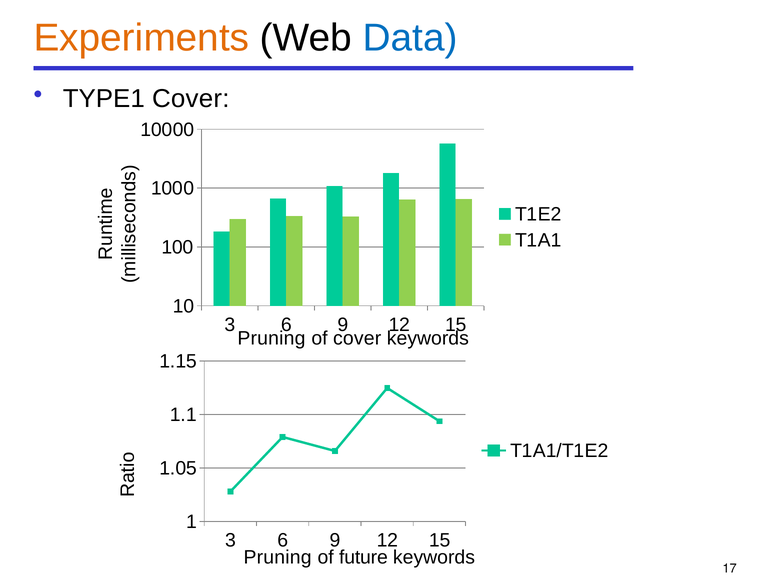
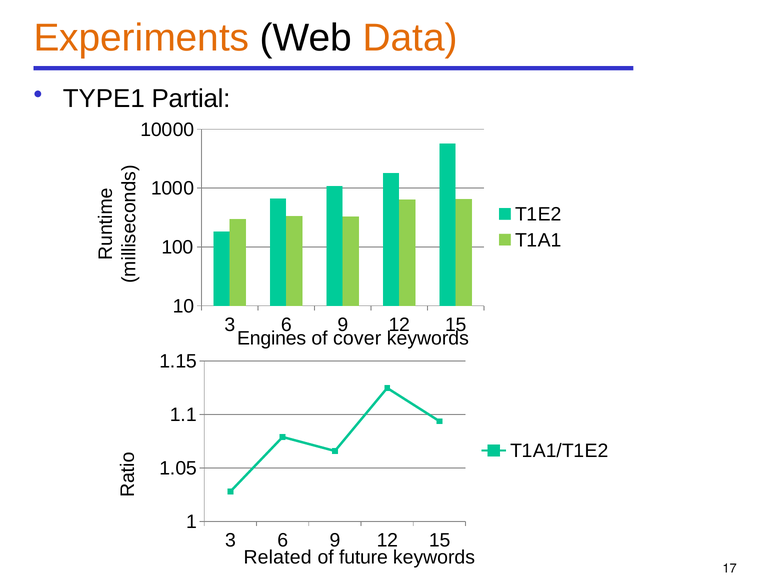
Data colour: blue -> orange (410, 38)
TYPE1 Cover: Cover -> Partial (191, 99)
Pruning: Pruning -> Engines (272, 339)
Pruning: Pruning -> Related (278, 558)
